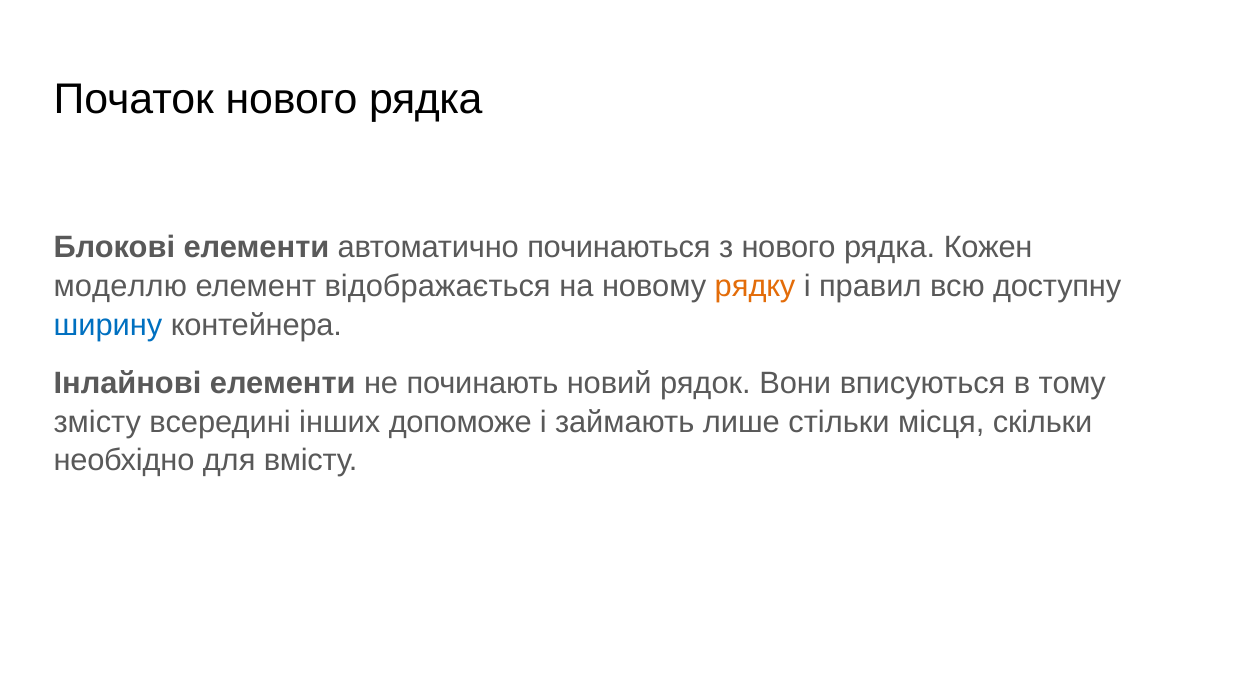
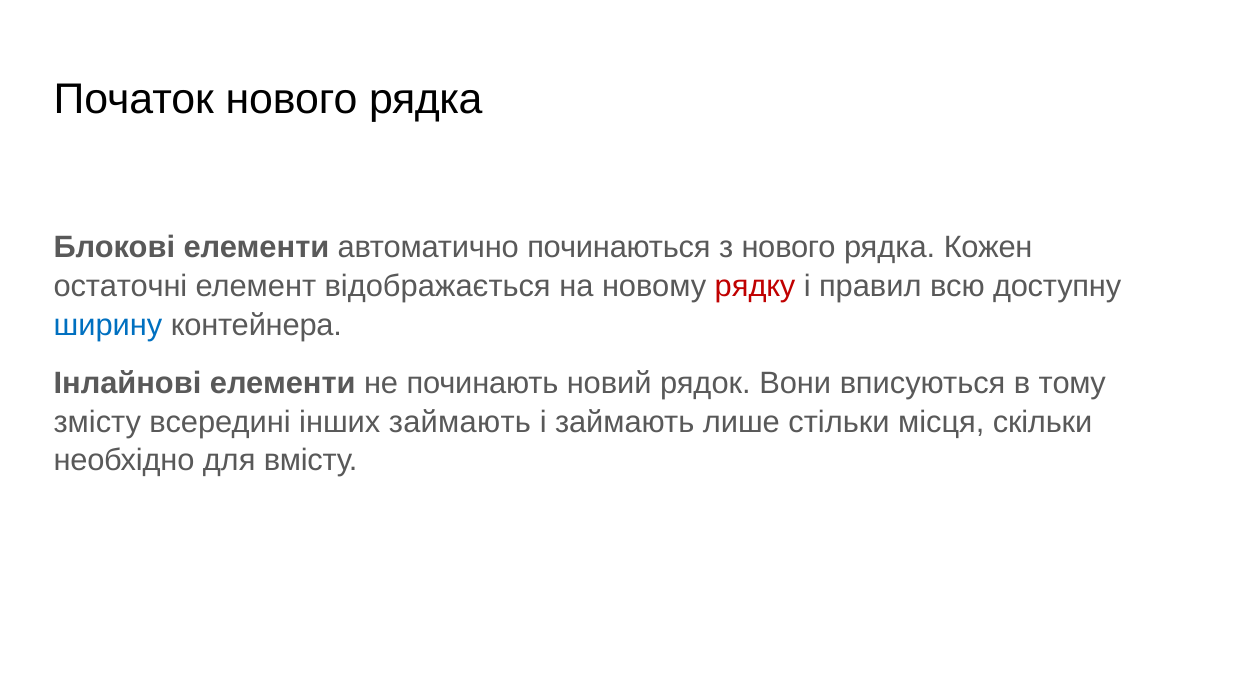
моделлю: моделлю -> остаточні (120, 286)
рядку colour: orange -> red (755, 286)
інших допоможе: допоможе -> займають (460, 422)
